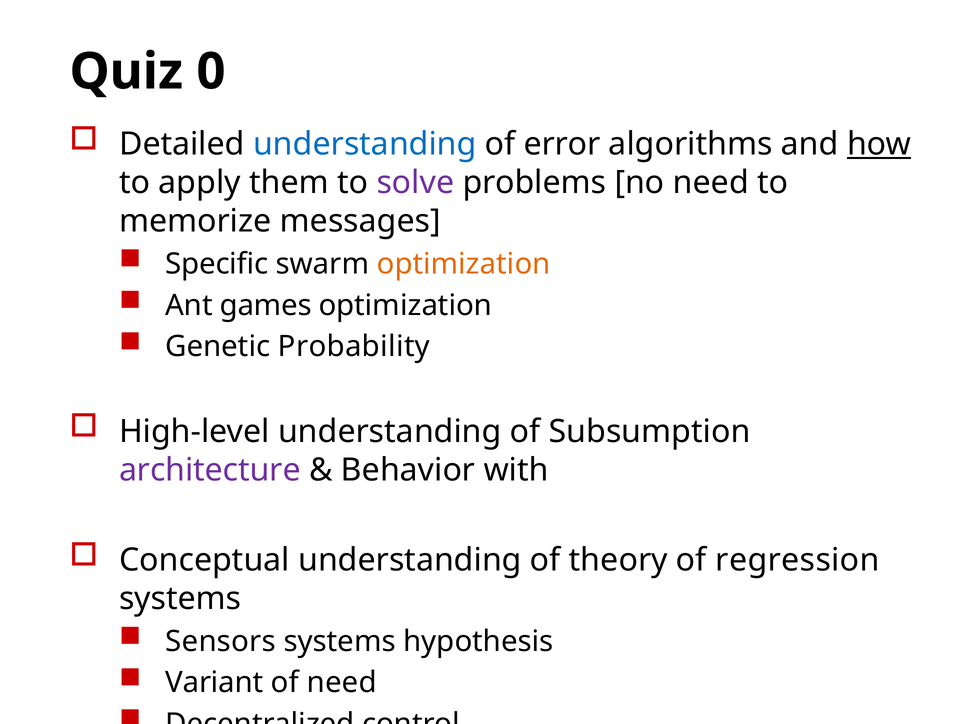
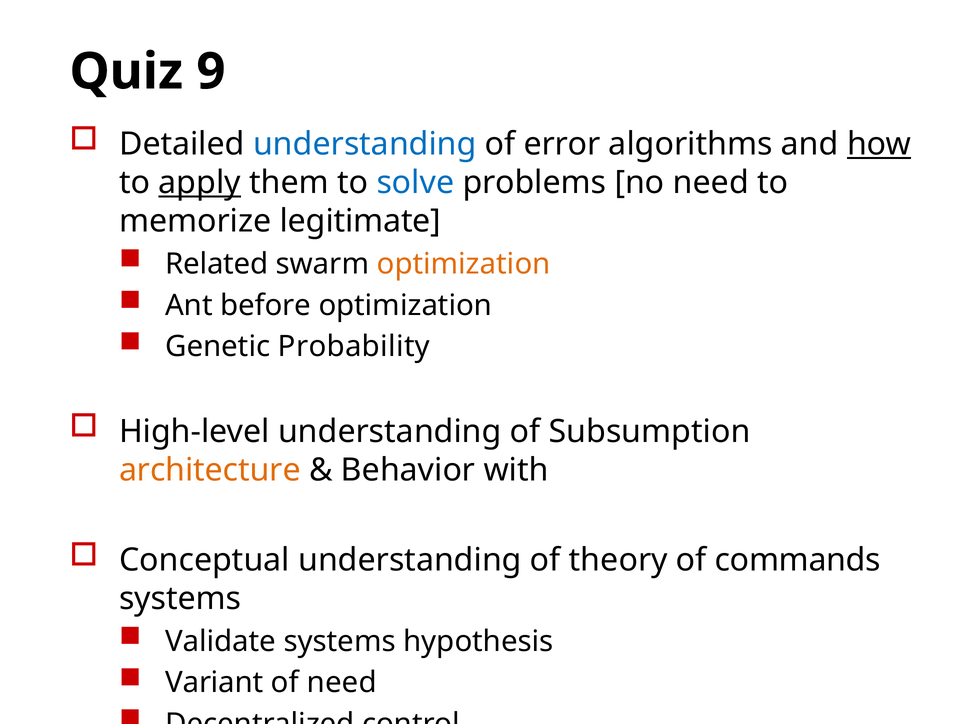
0: 0 -> 9 (211, 72)
apply underline: none -> present (200, 183)
solve colour: purple -> blue (415, 183)
messages: messages -> legitimate (360, 221)
Specific: Specific -> Related (217, 264)
games: games -> before (266, 305)
architecture colour: purple -> orange (210, 470)
regression: regression -> commands (798, 560)
Sensors: Sensors -> Validate (221, 641)
